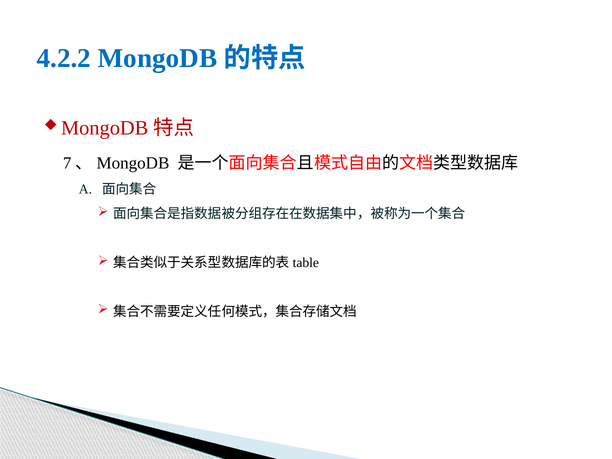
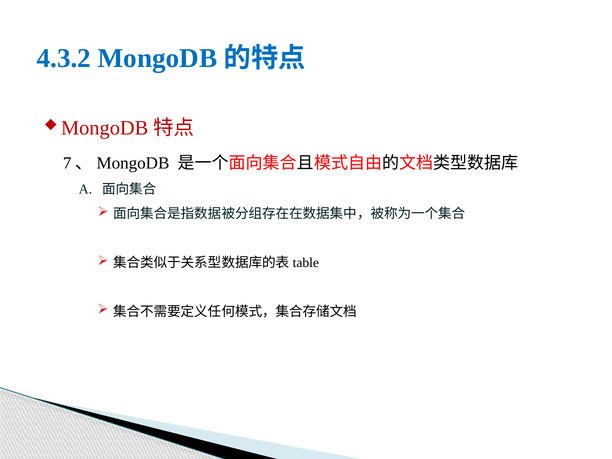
4.2.2: 4.2.2 -> 4.3.2 (64, 59)
